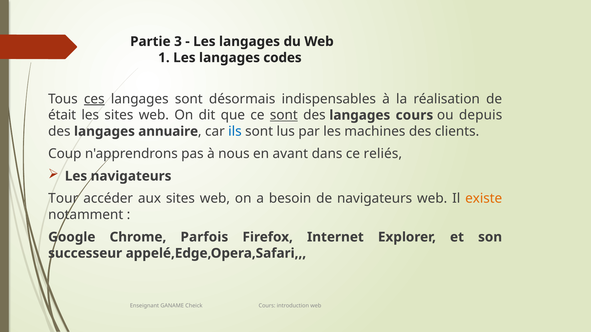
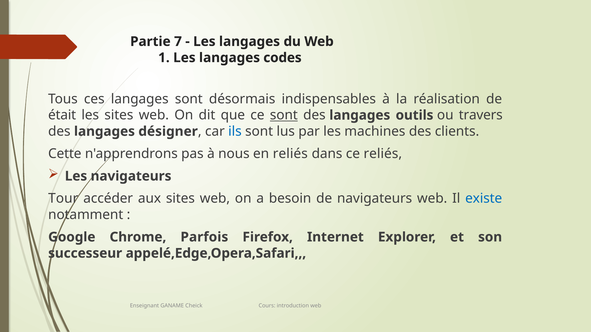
3: 3 -> 7 (178, 42)
ces underline: present -> none (94, 99)
langages cours: cours -> outils (415, 115)
depuis: depuis -> travers (481, 115)
annuaire: annuaire -> désigner (168, 132)
Coup: Coup -> Cette (65, 154)
en avant: avant -> reliés (290, 154)
existe colour: orange -> blue (484, 199)
